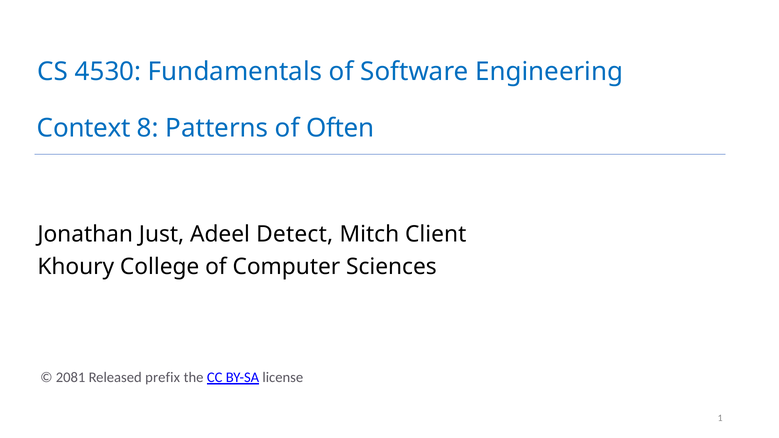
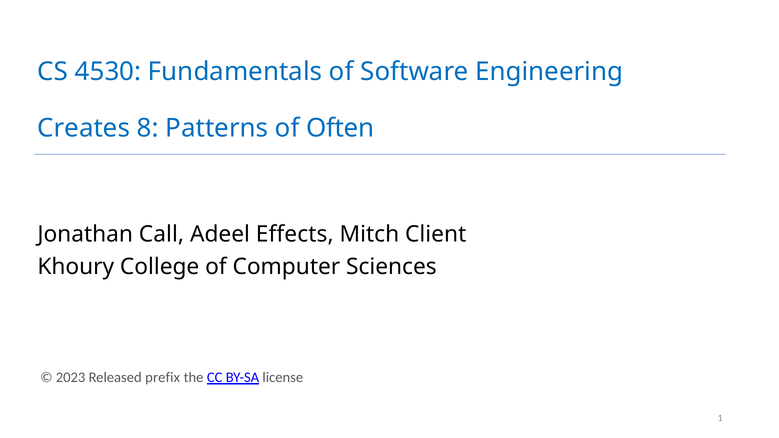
Context: Context -> Creates (84, 128)
Just: Just -> Call (161, 234)
Detect: Detect -> Effects (295, 234)
2081: 2081 -> 2023 (71, 377)
